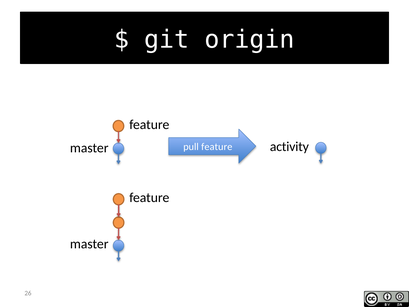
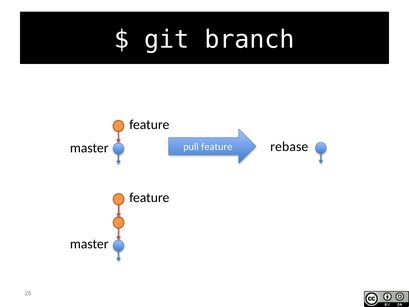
origin: origin -> branch (249, 40)
activity: activity -> rebase (289, 146)
